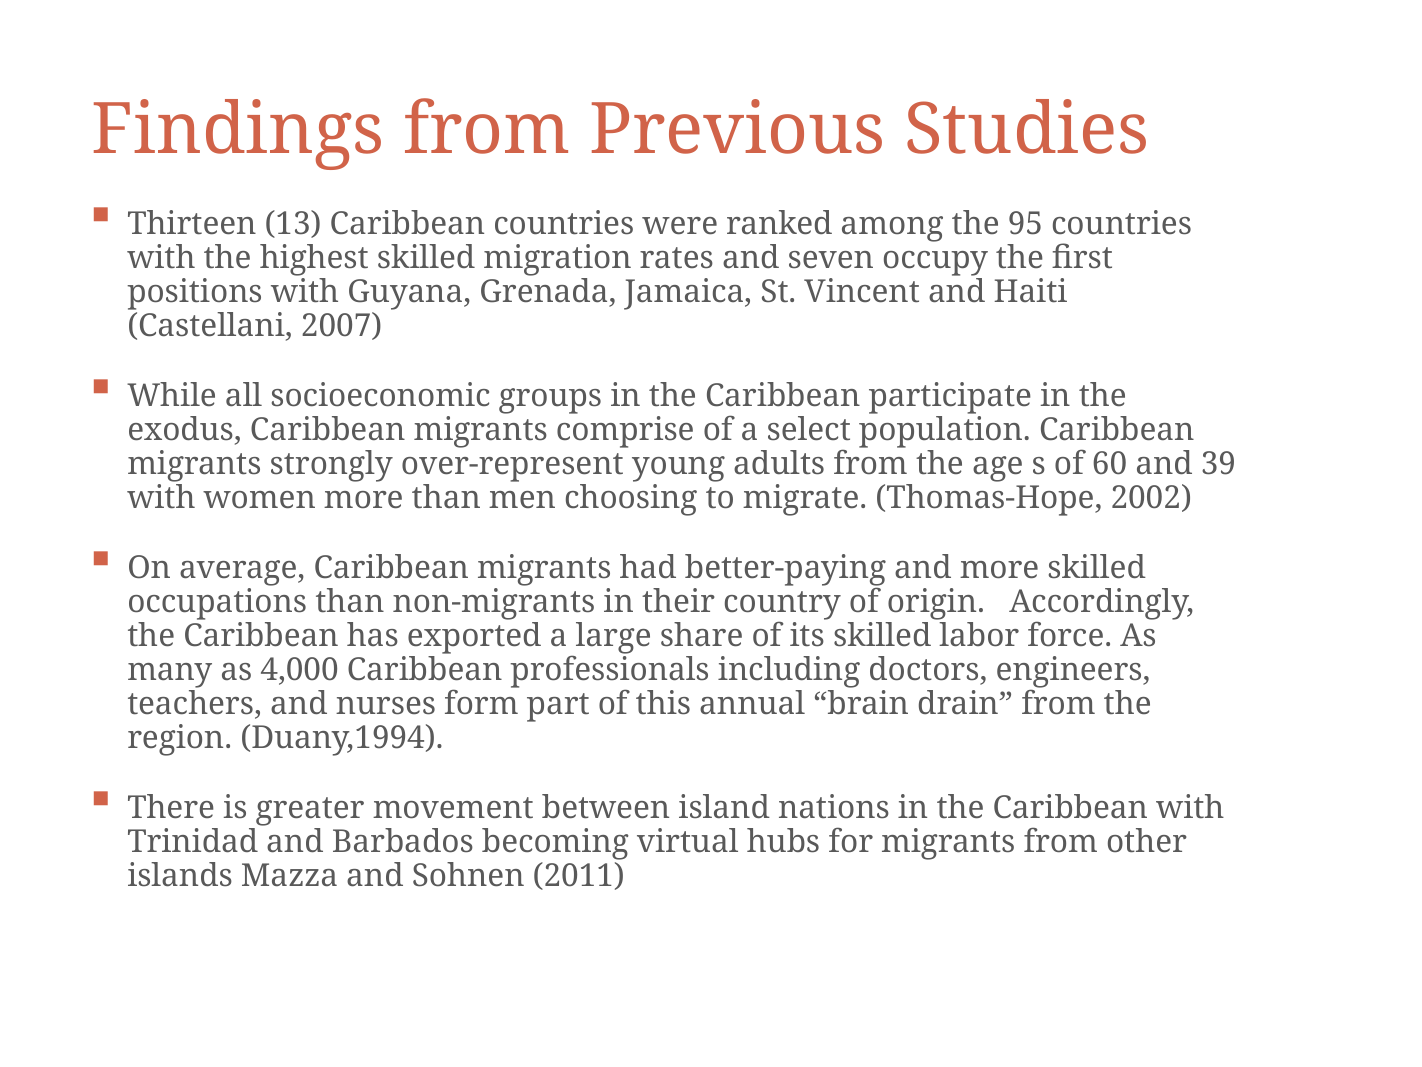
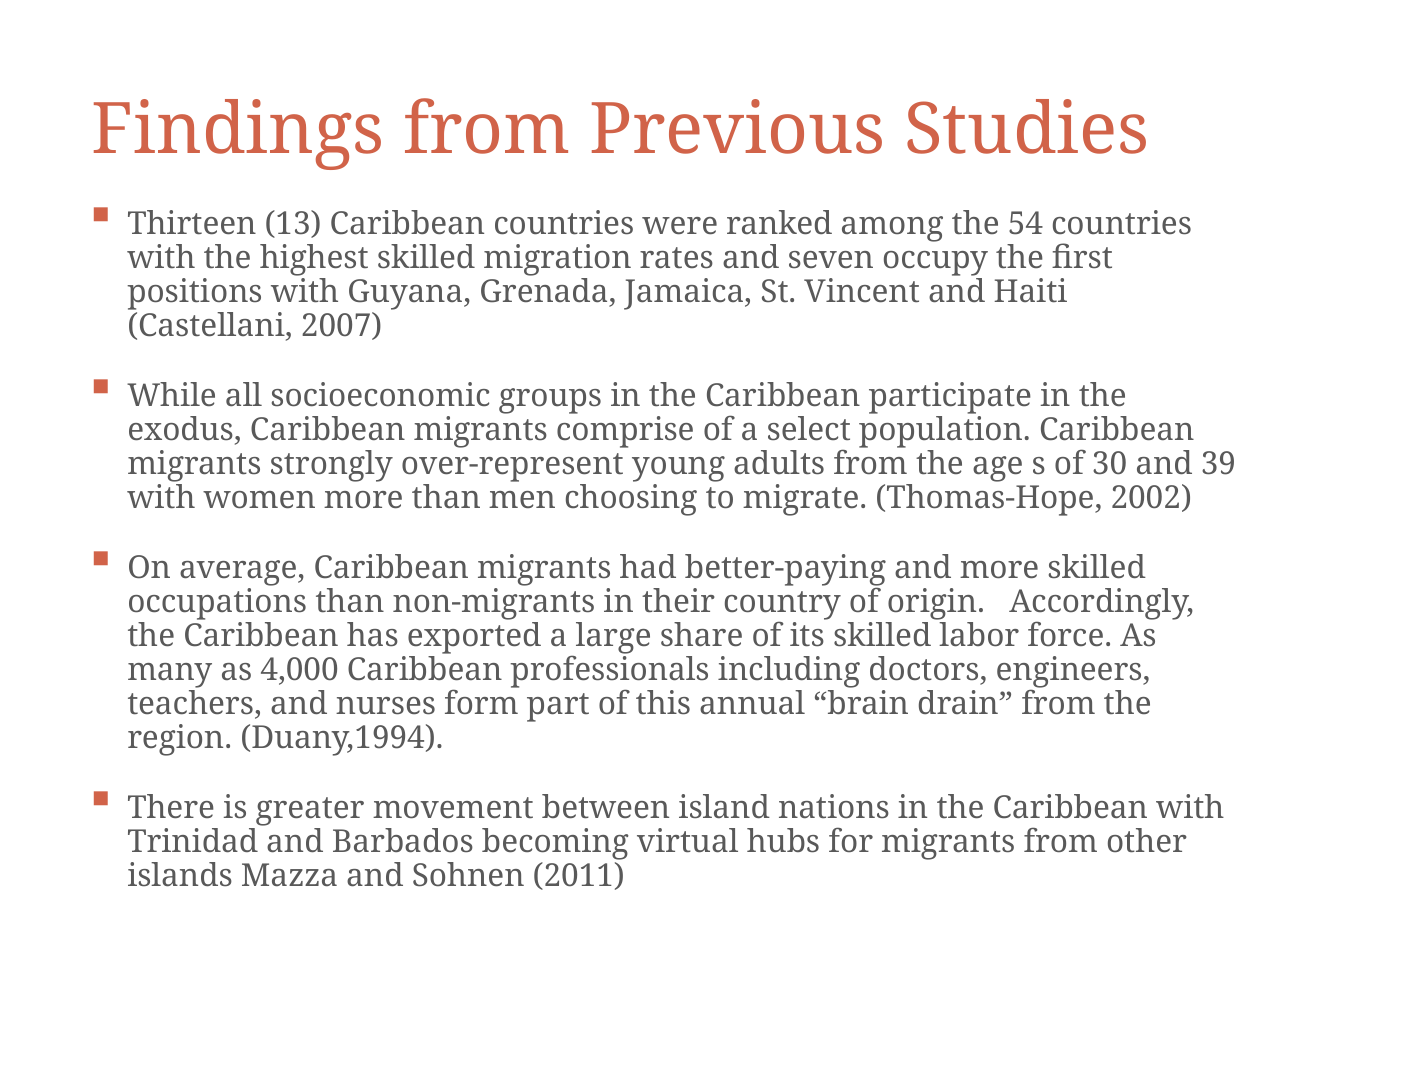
95: 95 -> 54 (1025, 224)
60: 60 -> 30 (1110, 464)
